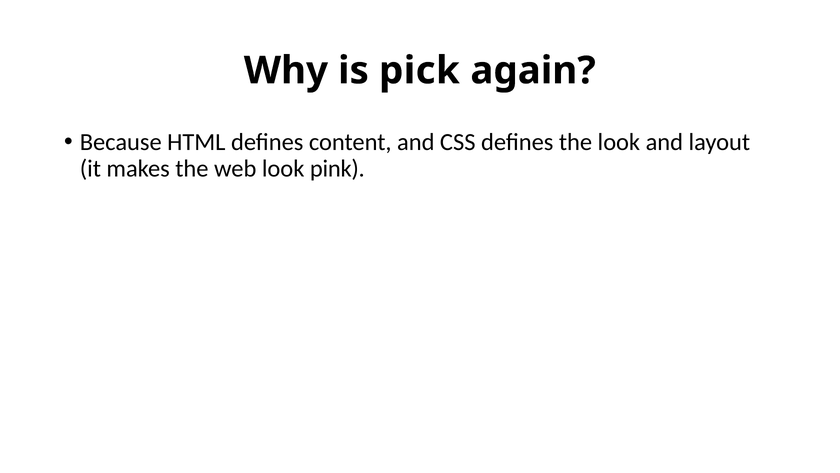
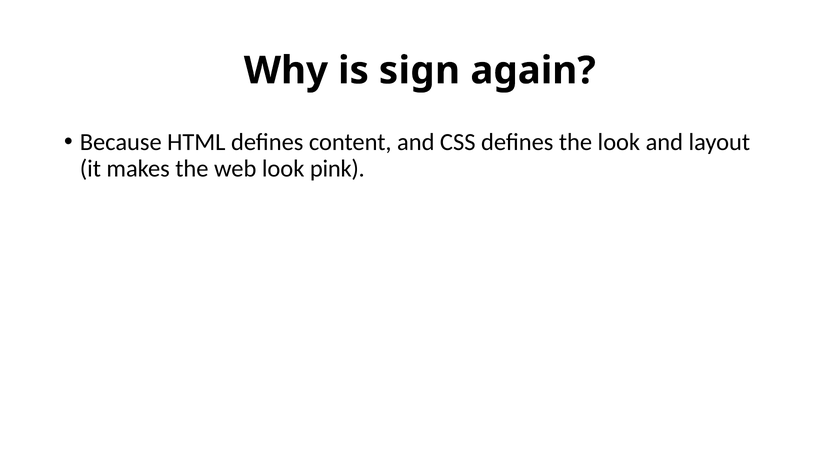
pick: pick -> sign (419, 71)
